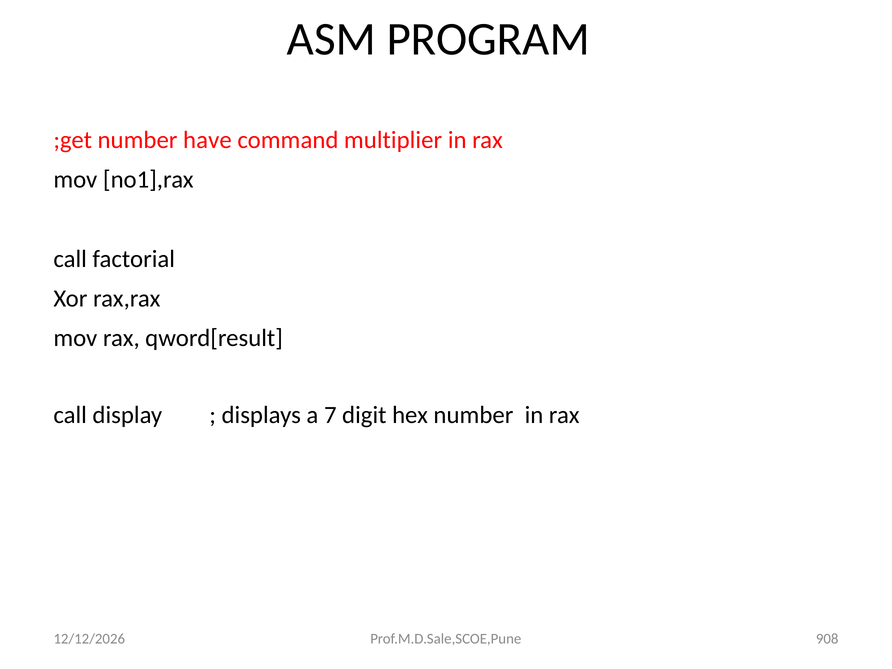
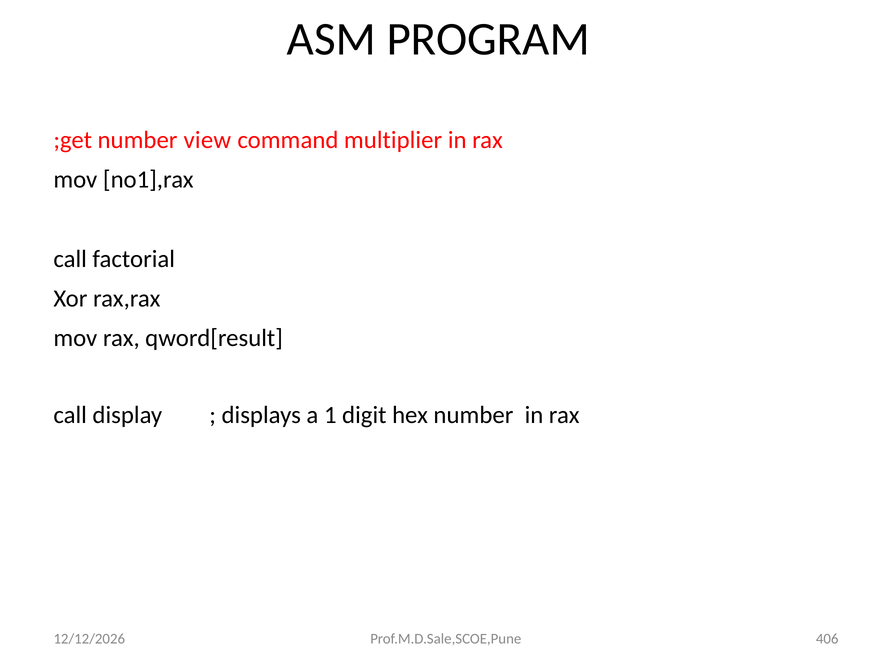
have: have -> view (207, 140)
7: 7 -> 1 (330, 415)
908: 908 -> 406 (827, 639)
